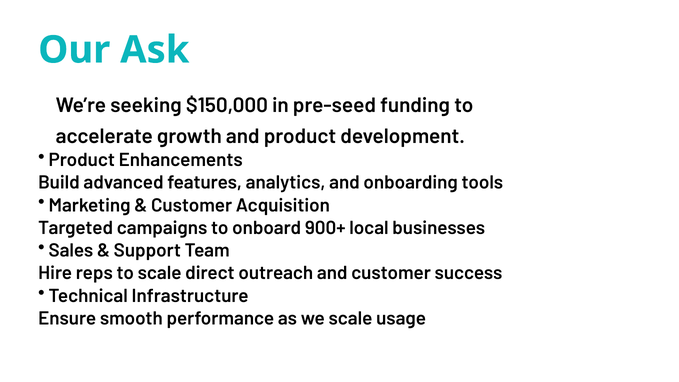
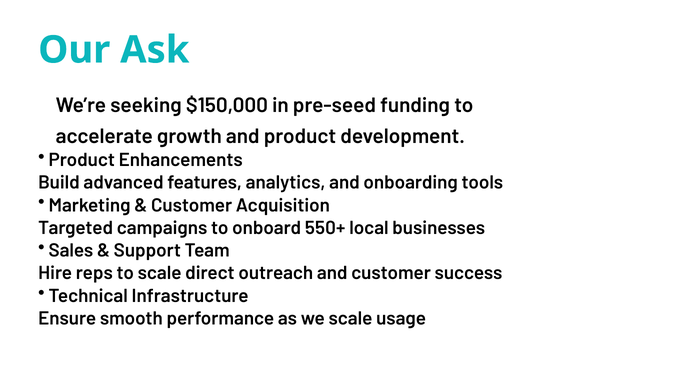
900+: 900+ -> 550+ (325, 228)
